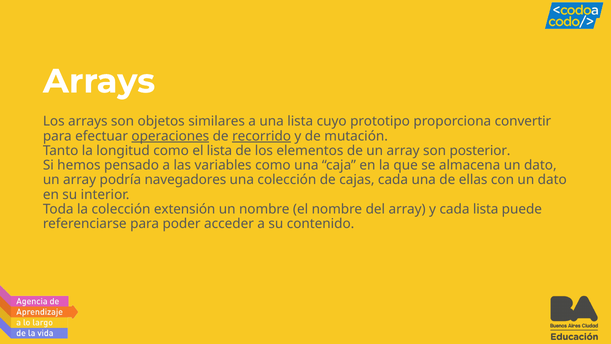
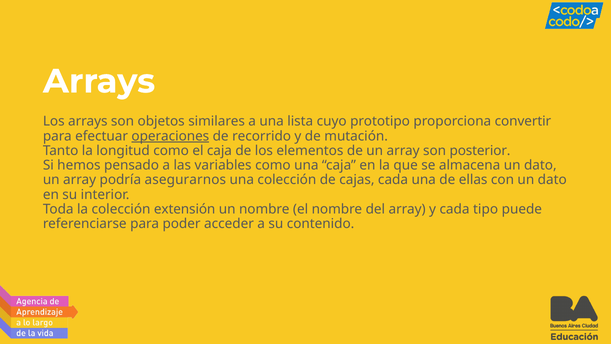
recorrido underline: present -> none (262, 136)
el lista: lista -> caja (219, 151)
navegadores: navegadores -> asegurarnos (185, 180)
cada lista: lista -> tipo (486, 209)
